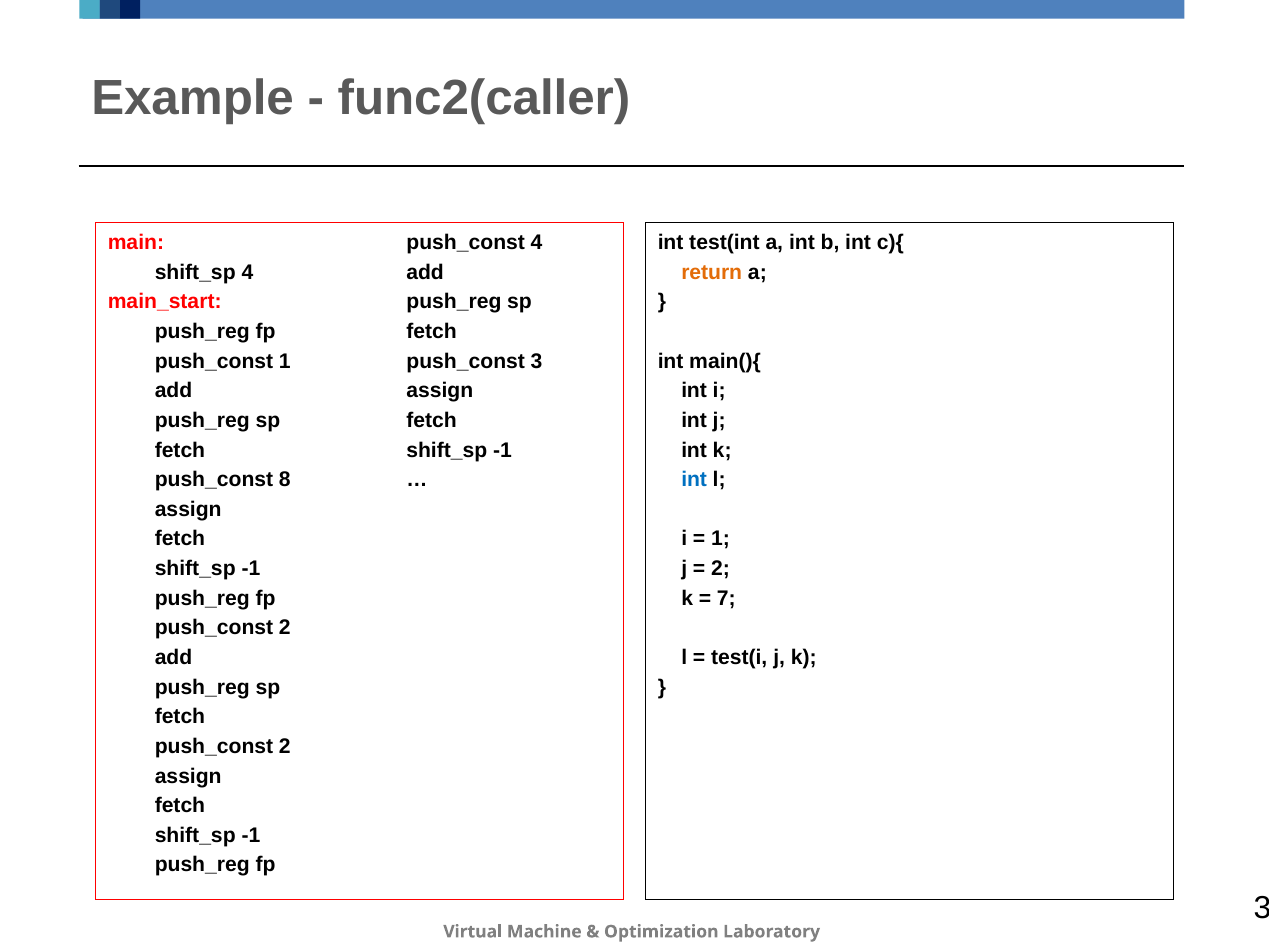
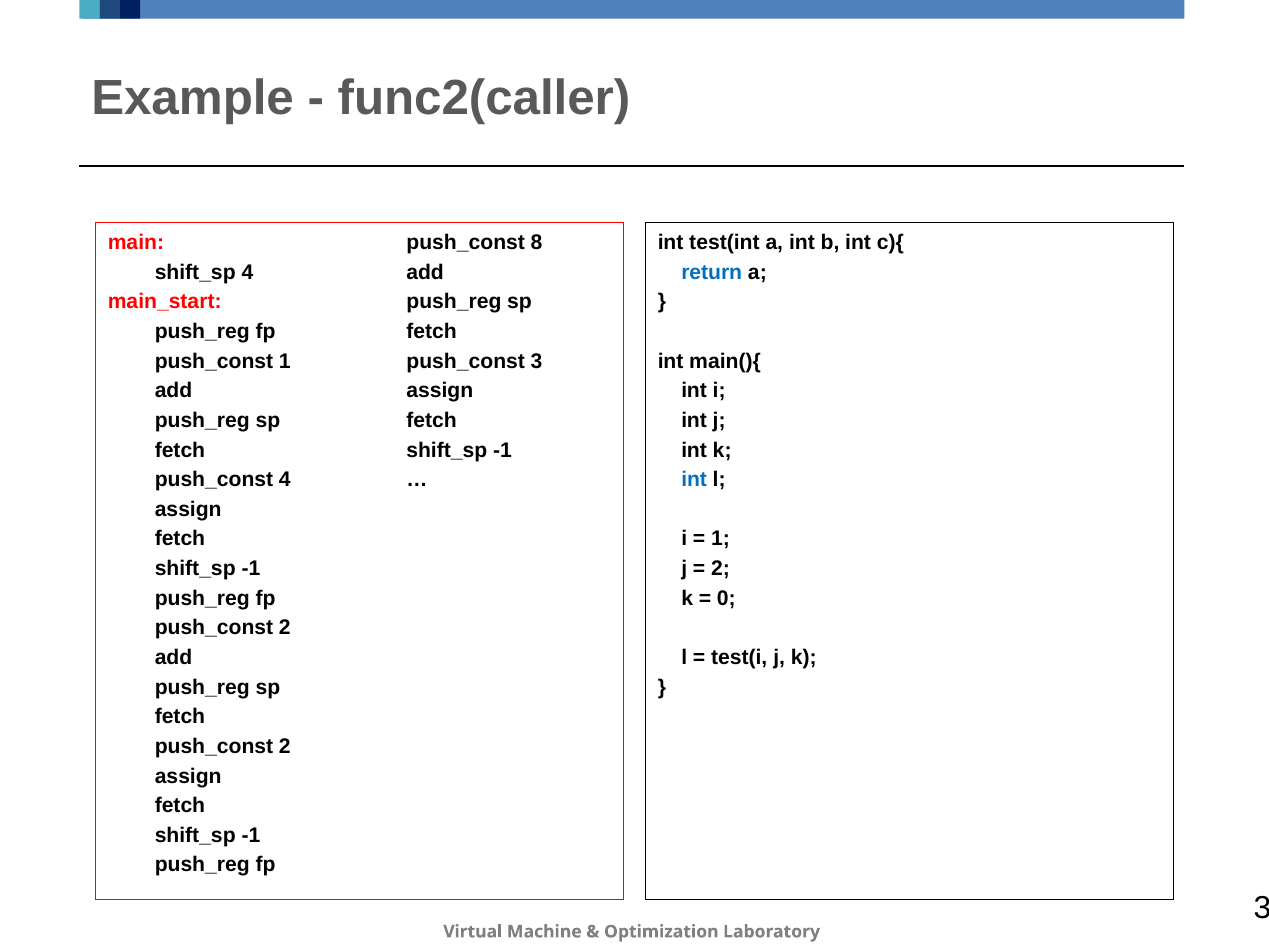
push_const 4: 4 -> 8 (536, 243)
return colour: orange -> blue (712, 272)
push_const 8: 8 -> 4 (285, 480)
7: 7 -> 0 (726, 598)
